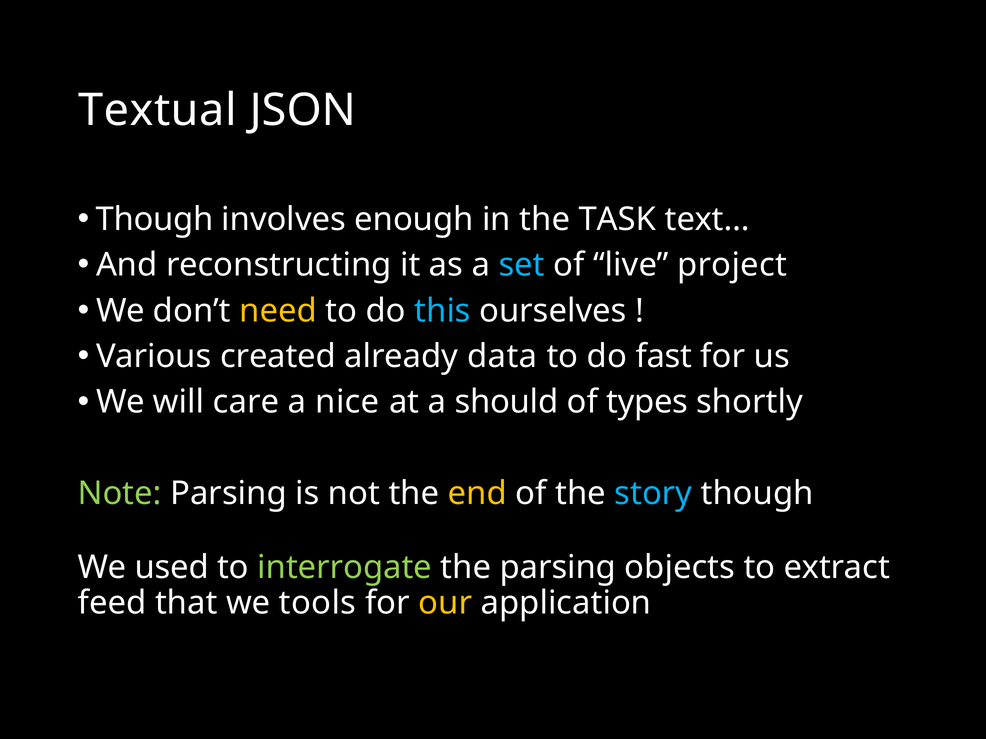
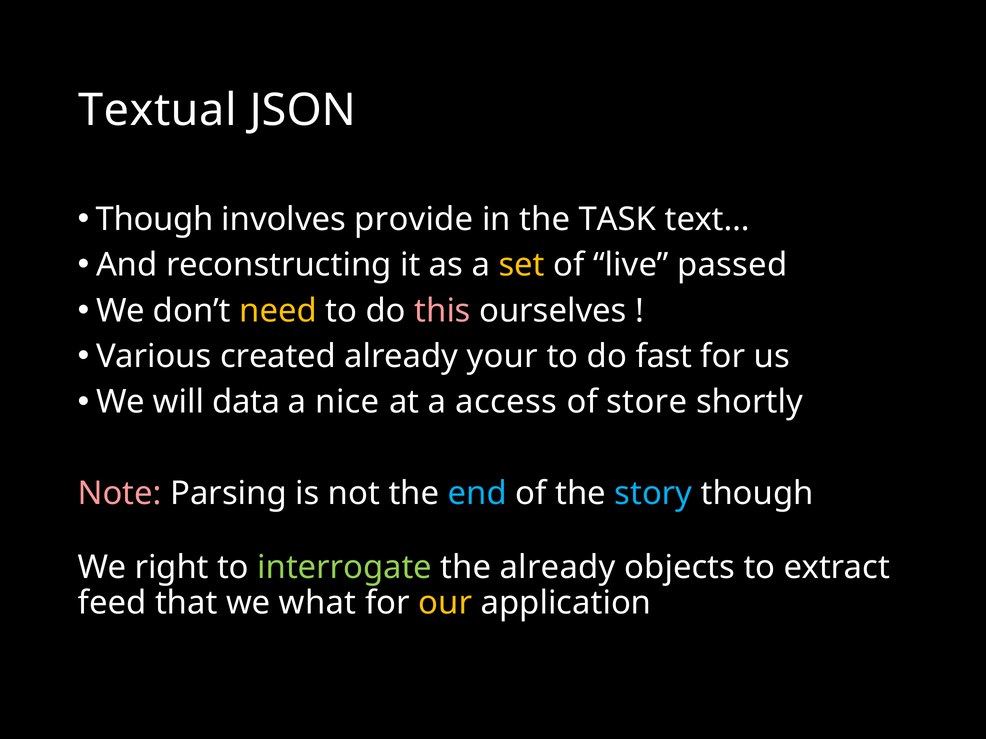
enough: enough -> provide (414, 219)
set colour: light blue -> yellow (522, 265)
project: project -> passed (732, 265)
this colour: light blue -> pink (443, 311)
data: data -> your (502, 357)
care: care -> data (246, 402)
should: should -> access (506, 402)
types: types -> store (647, 402)
Note colour: light green -> pink (120, 494)
end colour: yellow -> light blue (477, 494)
used: used -> right (172, 568)
the parsing: parsing -> already (558, 568)
tools: tools -> what (318, 603)
